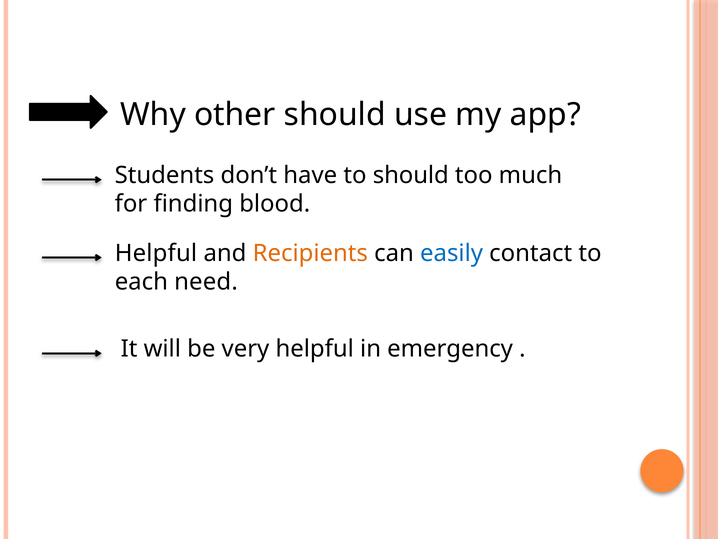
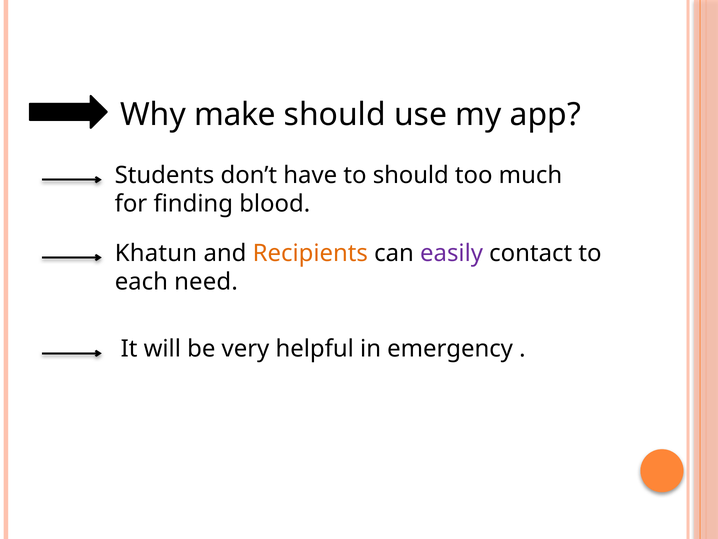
other: other -> make (235, 115)
Helpful: Helpful -> Khatun (156, 253)
easily colour: blue -> purple (452, 253)
